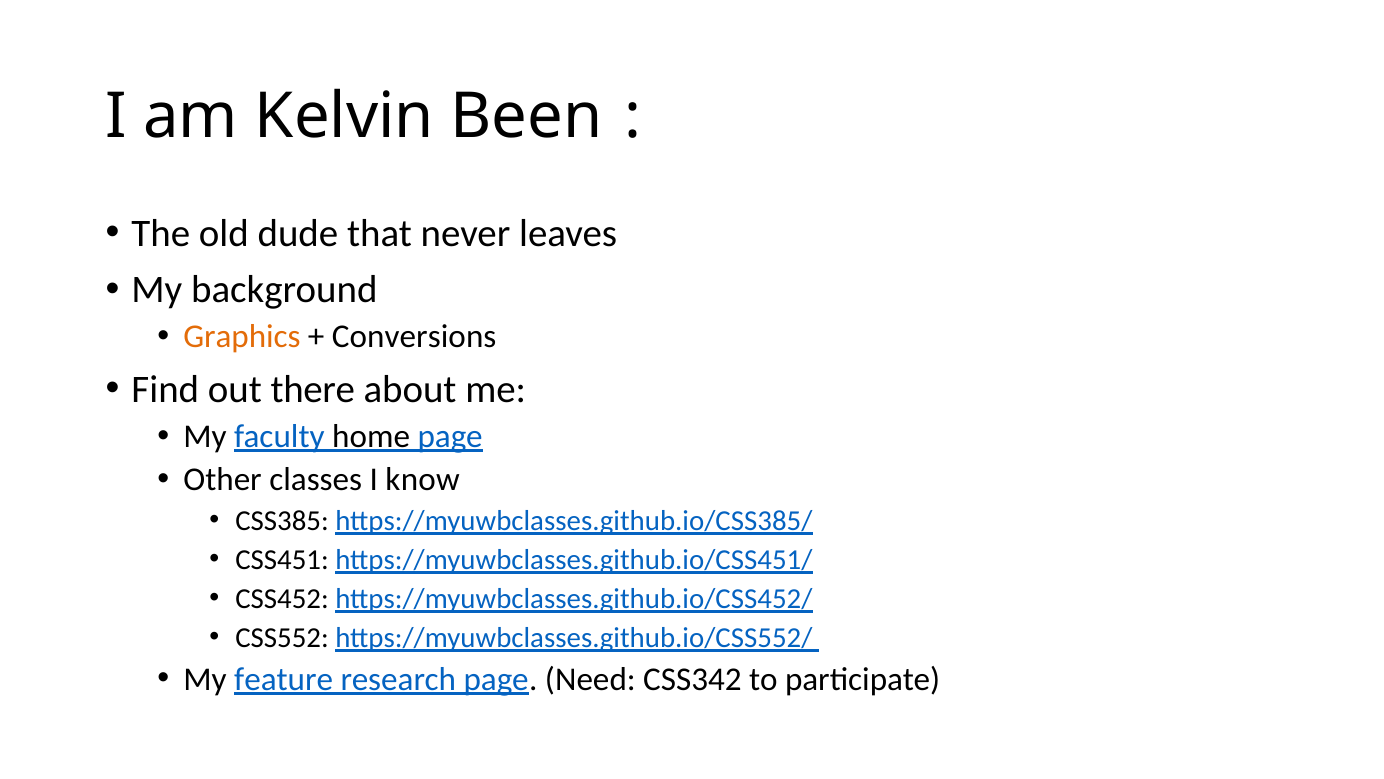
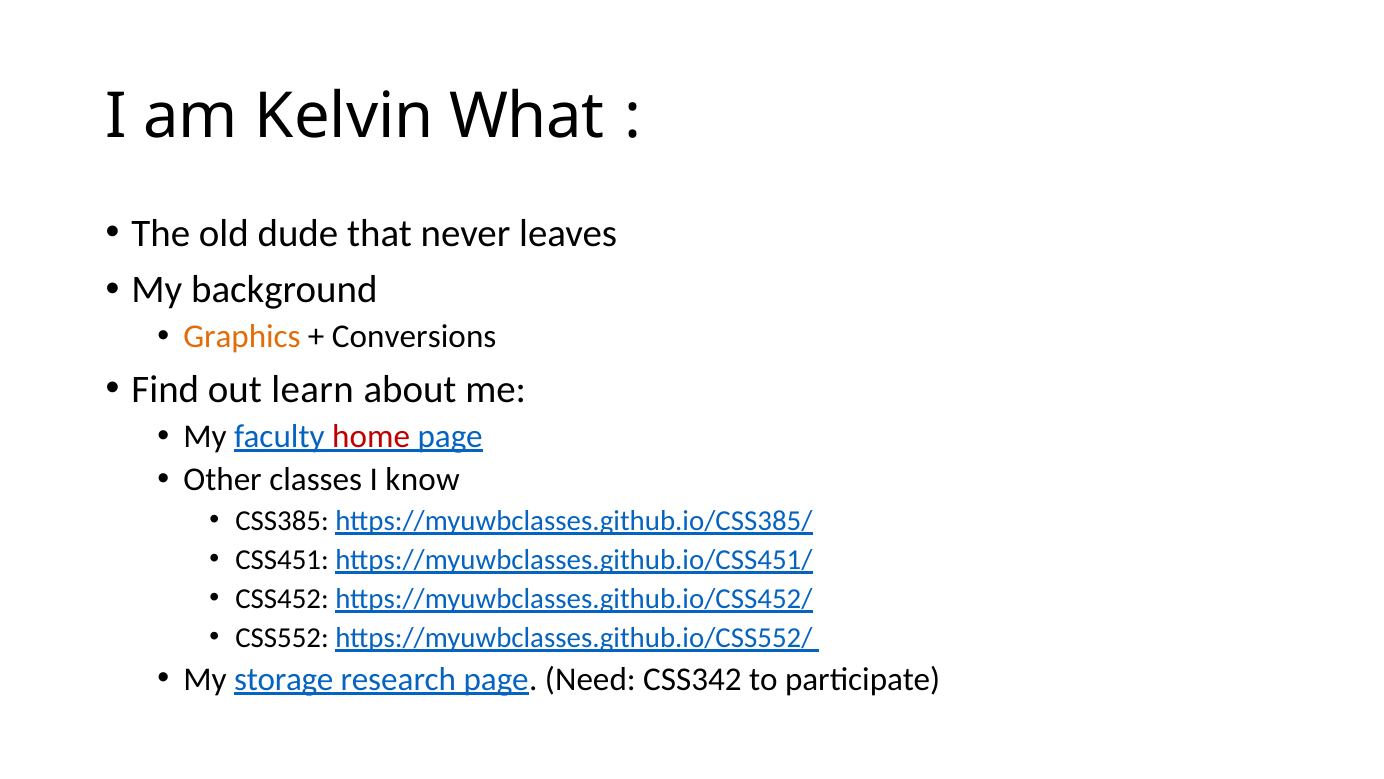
Been: Been -> What (527, 116)
there: there -> learn (313, 389)
home colour: black -> red (371, 436)
feature: feature -> storage (284, 679)
